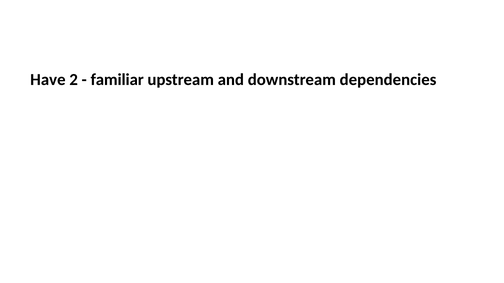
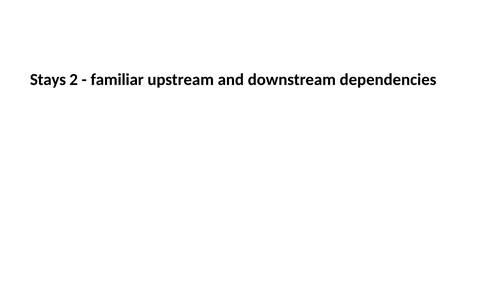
Have: Have -> Stays (48, 80)
